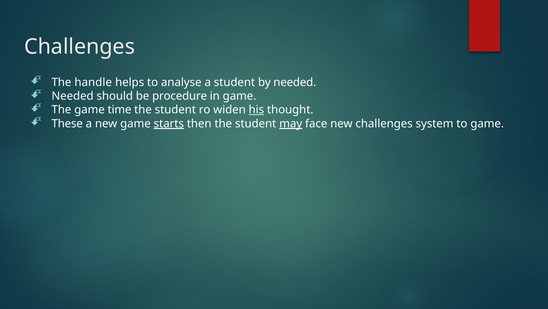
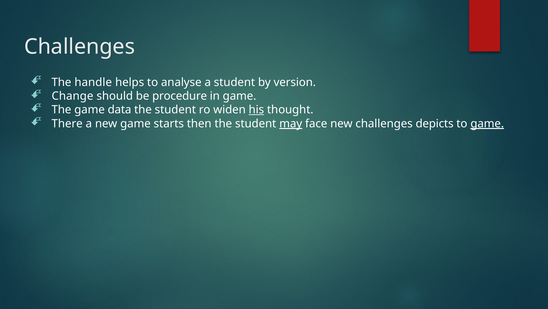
by needed: needed -> version (295, 82)
Needed: Needed -> Change (73, 96)
time: time -> data (120, 110)
These: These -> There (67, 123)
starts underline: present -> none (169, 123)
system: system -> depicts (435, 123)
game underline: none -> present (487, 123)
